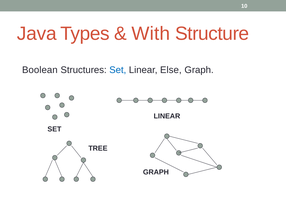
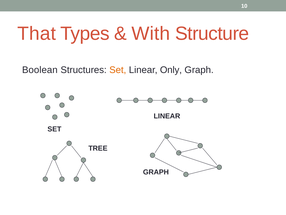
Java: Java -> That (37, 34)
Set colour: blue -> orange (118, 70)
Else: Else -> Only (171, 70)
